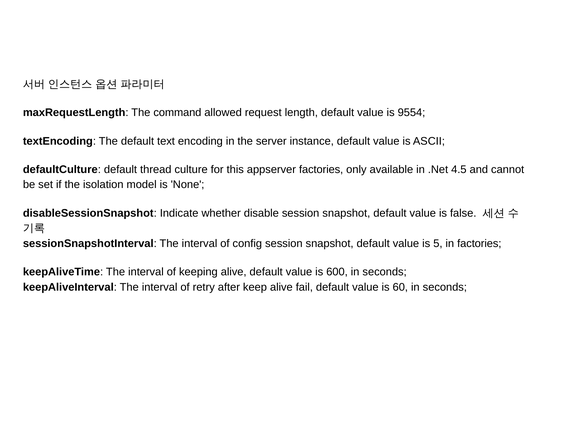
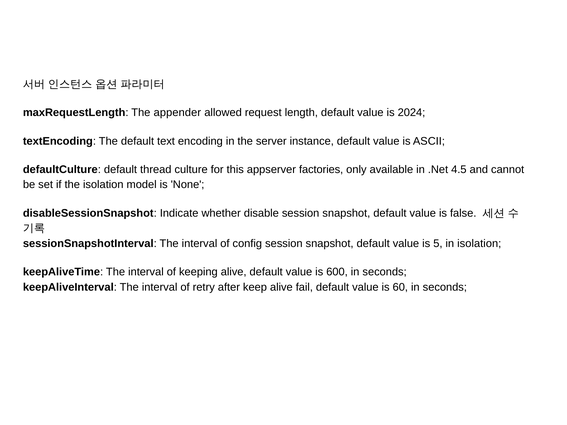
command: command -> appender (177, 113)
9554: 9554 -> 2024 (411, 113)
in factories: factories -> isolation (479, 244)
